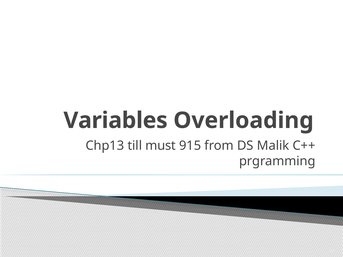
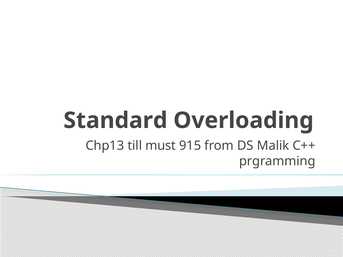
Variables: Variables -> Standard (115, 121)
